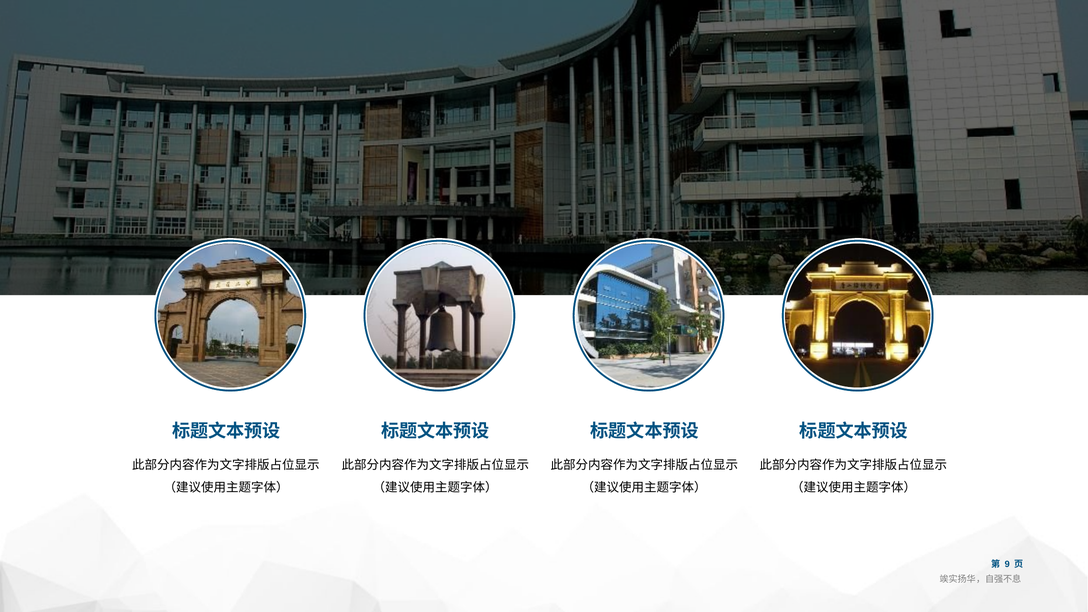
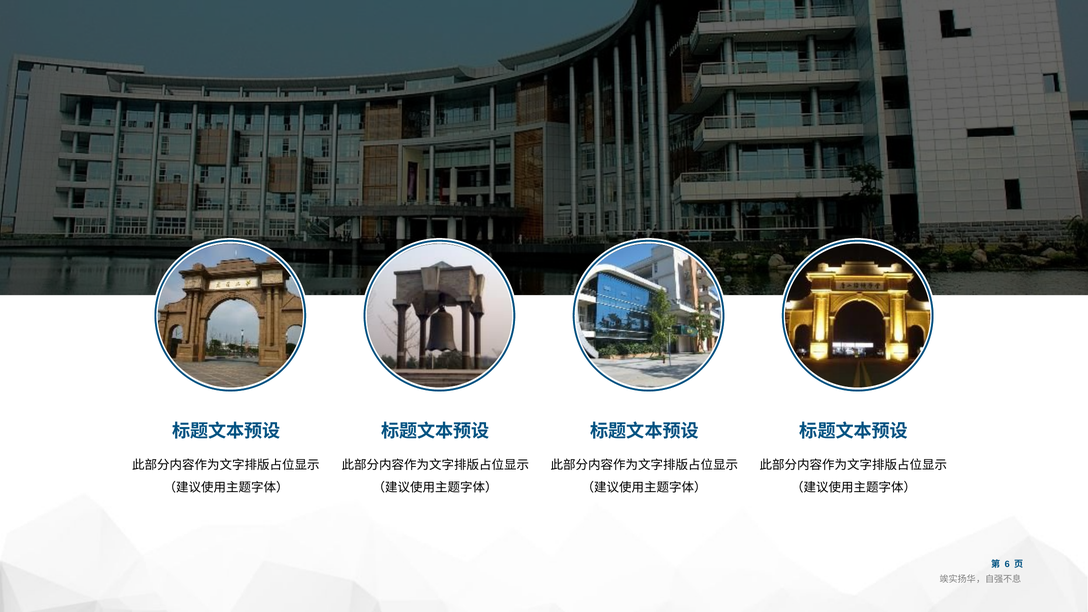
9: 9 -> 6 (1007, 564)
